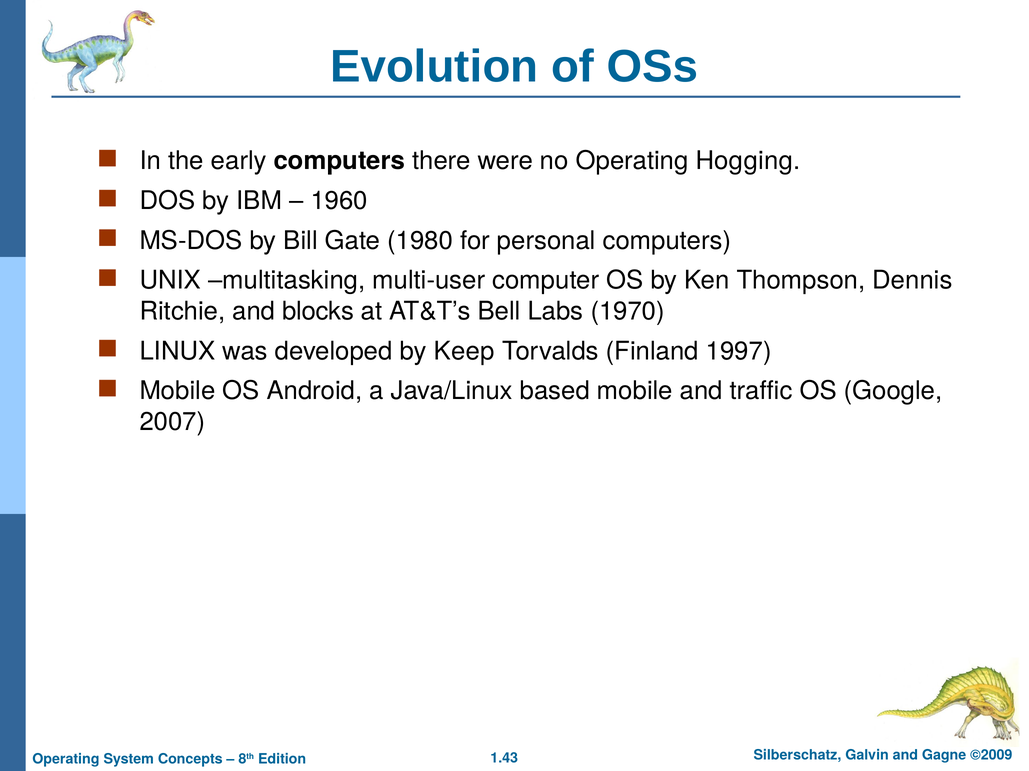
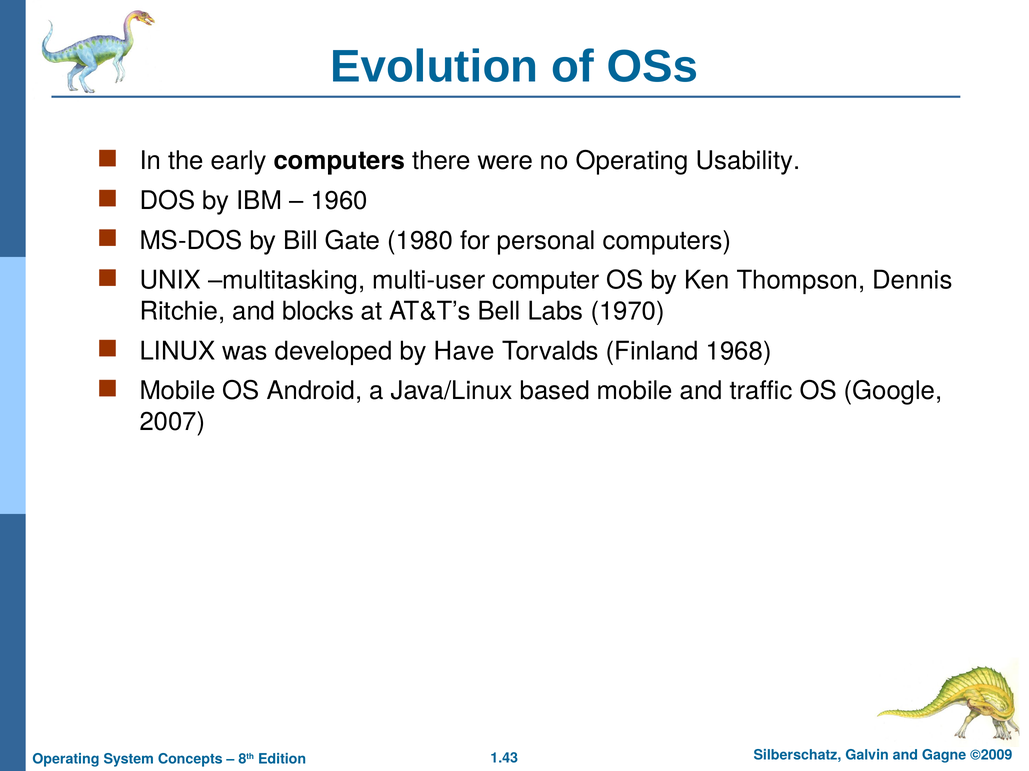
Hogging: Hogging -> Usability (748, 161)
Keep: Keep -> Have (464, 351)
1997: 1997 -> 1968 (739, 351)
